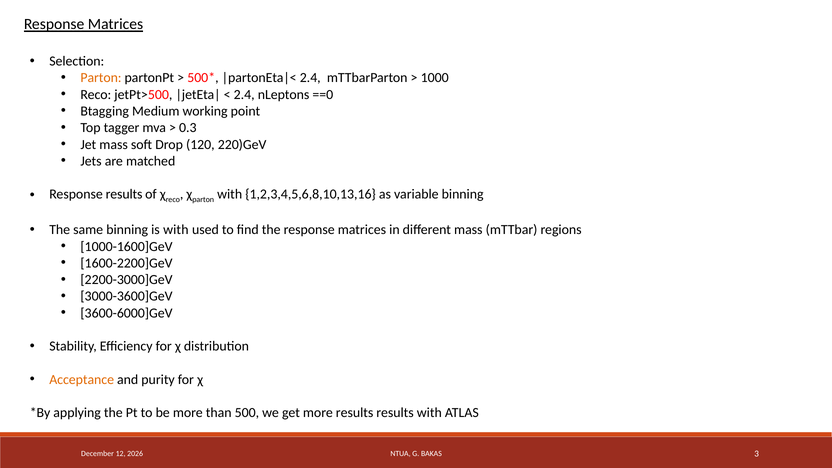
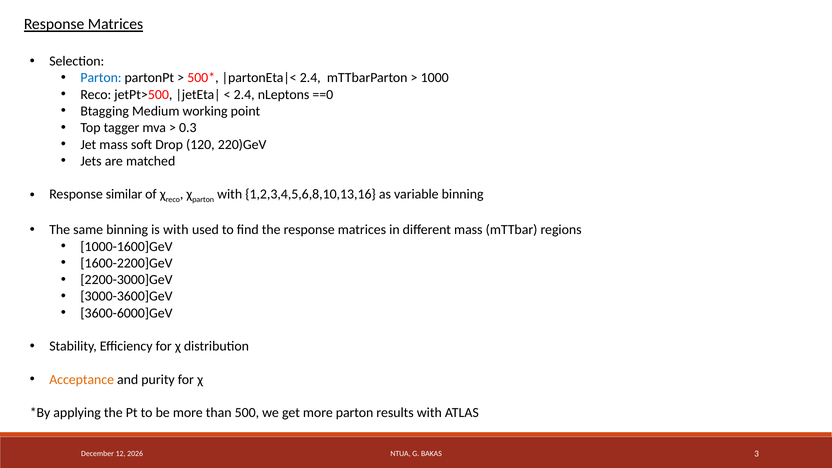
Parton colour: orange -> blue (101, 78)
Response results: results -> similar (124, 194)
more results: results -> parton (355, 413)
